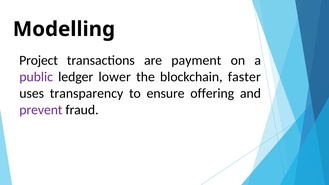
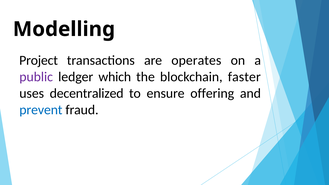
payment: payment -> operates (196, 60)
lower: lower -> which (115, 77)
transparency: transparency -> decentralized (87, 93)
prevent colour: purple -> blue (41, 110)
